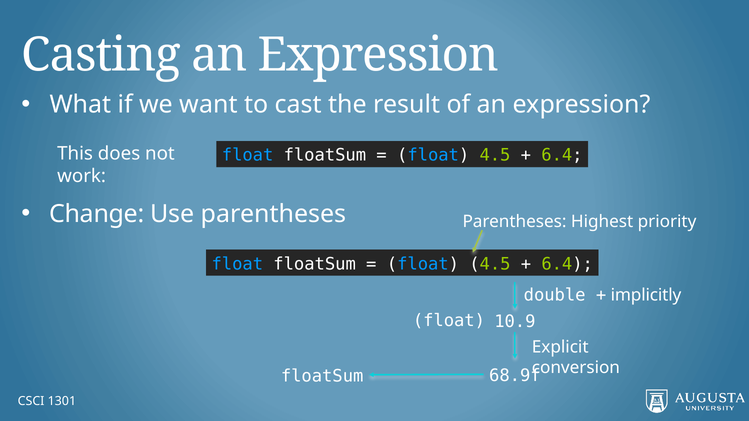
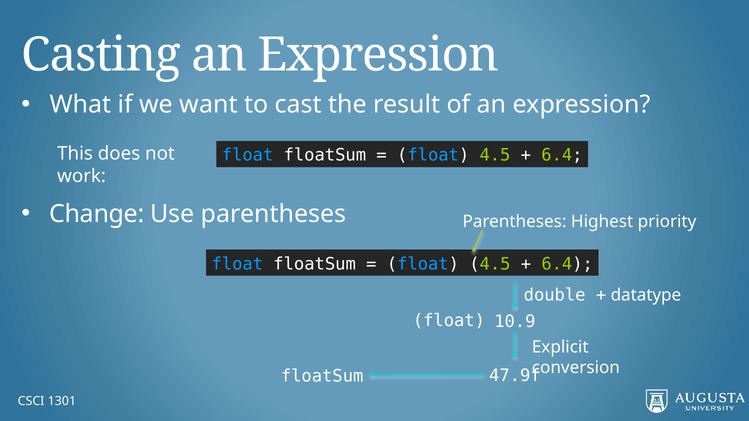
implicitly: implicitly -> datatype (646, 295)
68.9f: 68.9f -> 47.9f (515, 376)
